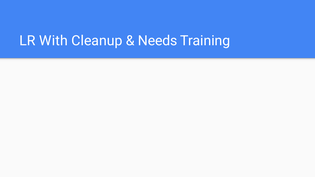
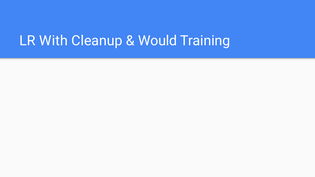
Needs: Needs -> Would (158, 41)
